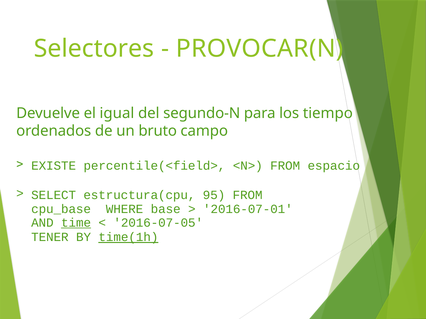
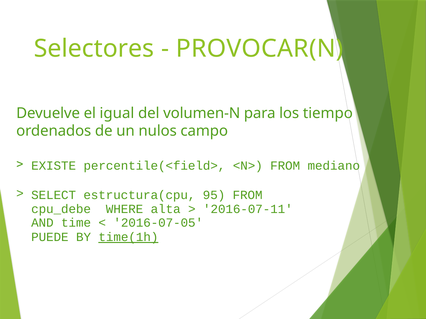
segundo-N: segundo-N -> volumen-N (202, 113)
bruto: bruto -> nulos (158, 131)
espacio: espacio -> mediano (334, 166)
cpu_base: cpu_base -> cpu_debe (61, 210)
base: base -> alta (166, 210)
2016-07-01: 2016-07-01 -> 2016-07-11 (248, 210)
time underline: present -> none (76, 223)
TENER: TENER -> PUEDE (50, 238)
